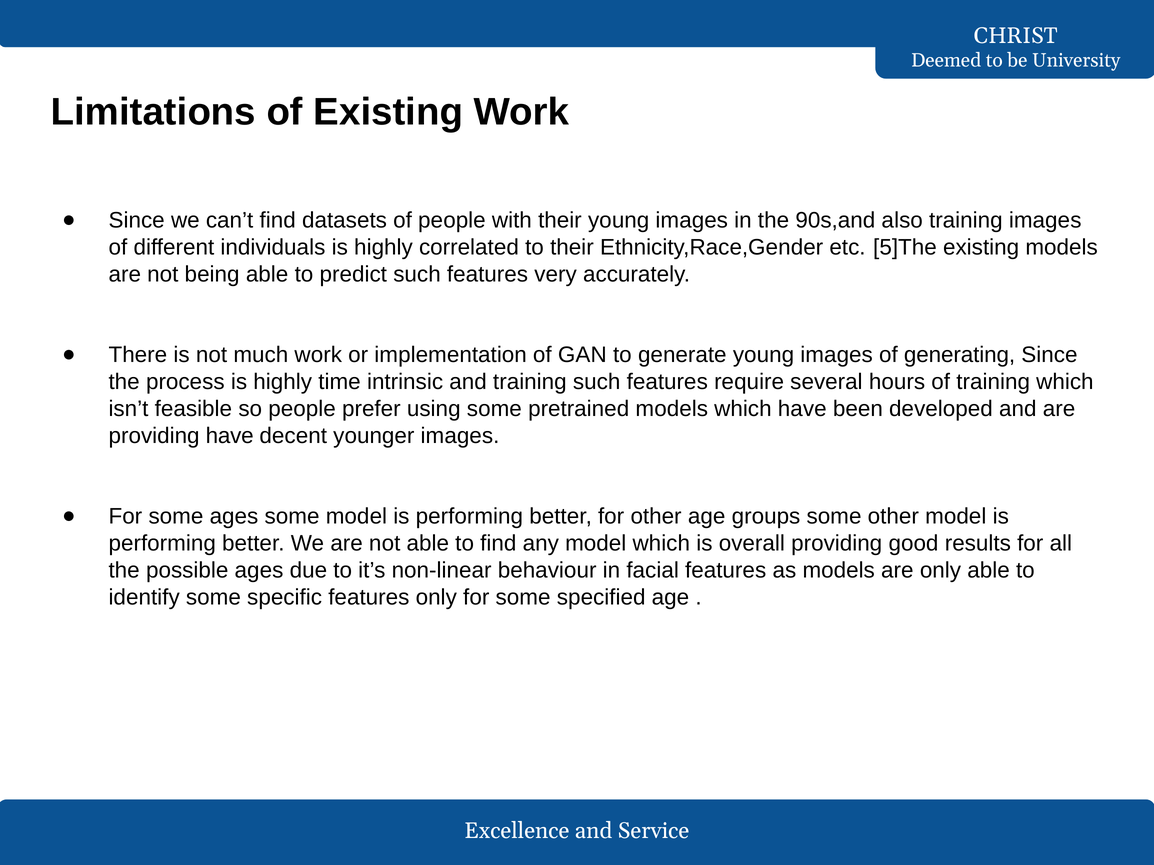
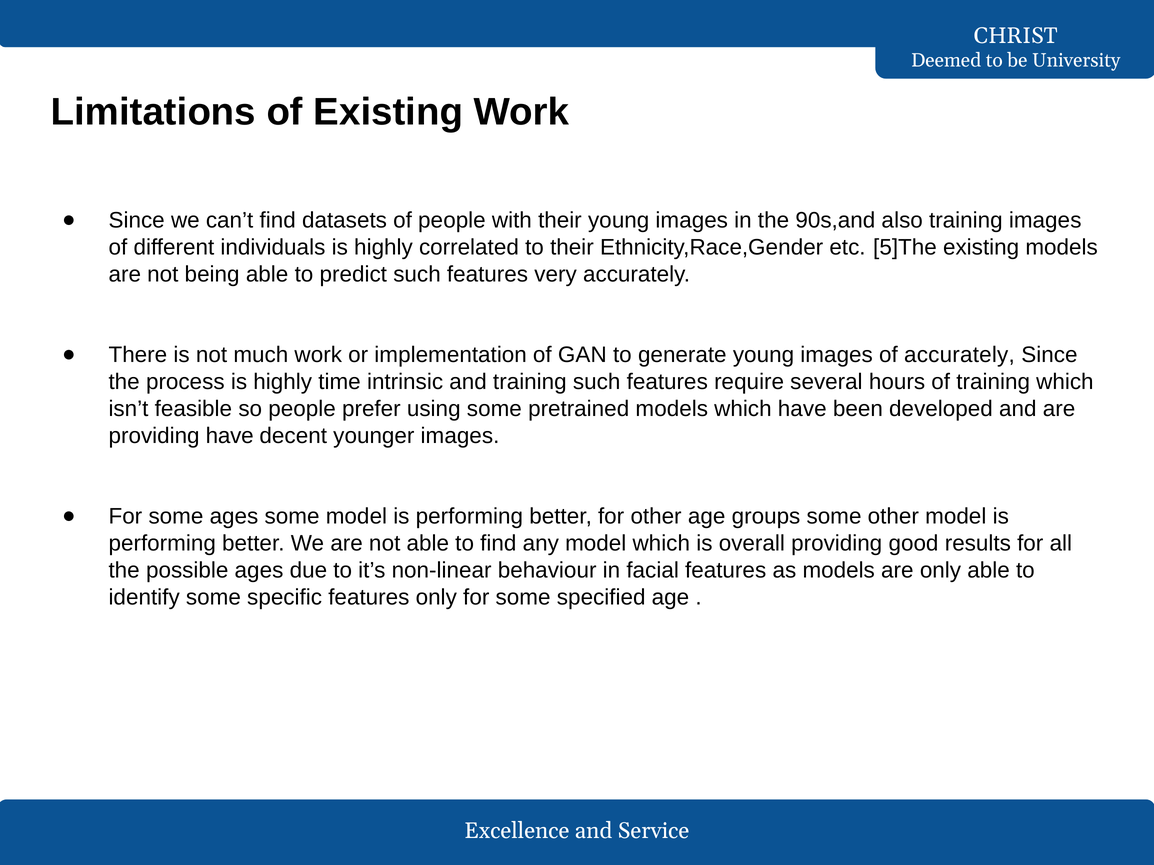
of generating: generating -> accurately (959, 355)
